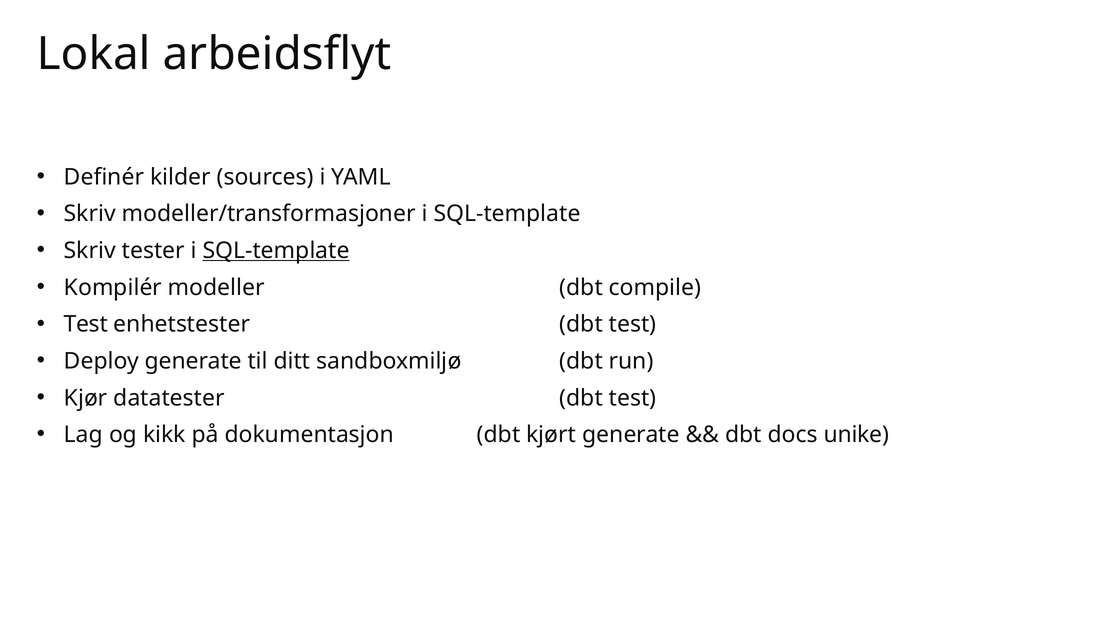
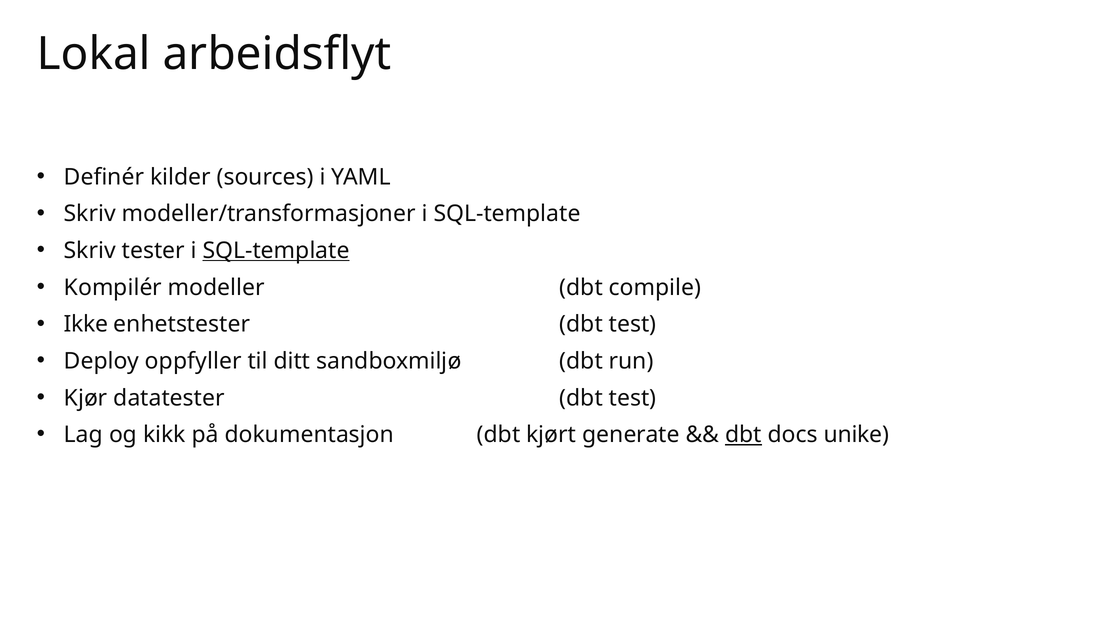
Test: Test -> Ikke (86, 324)
Deploy generate: generate -> oppfyller (193, 361)
dbt underline: none -> present (743, 435)
